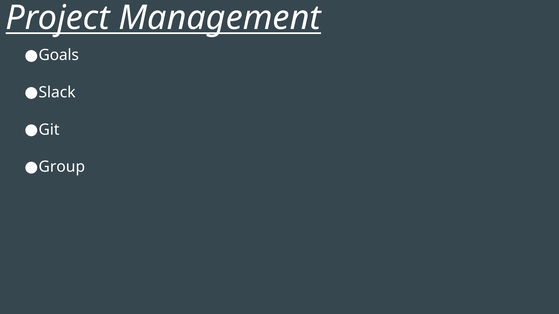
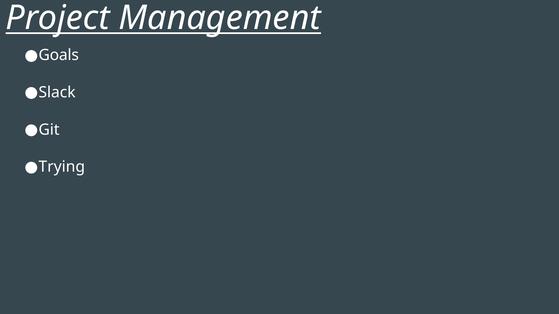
Group: Group -> Trying (62, 167)
